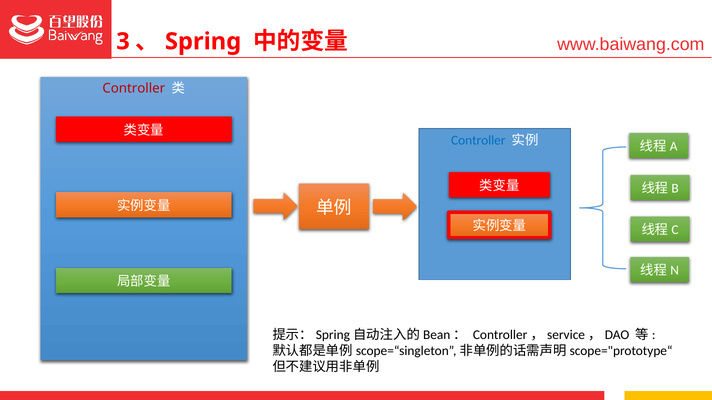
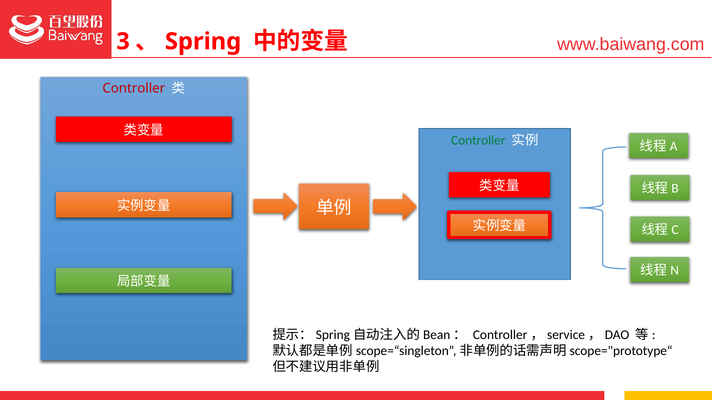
Controller colour: blue -> green (478, 140)
